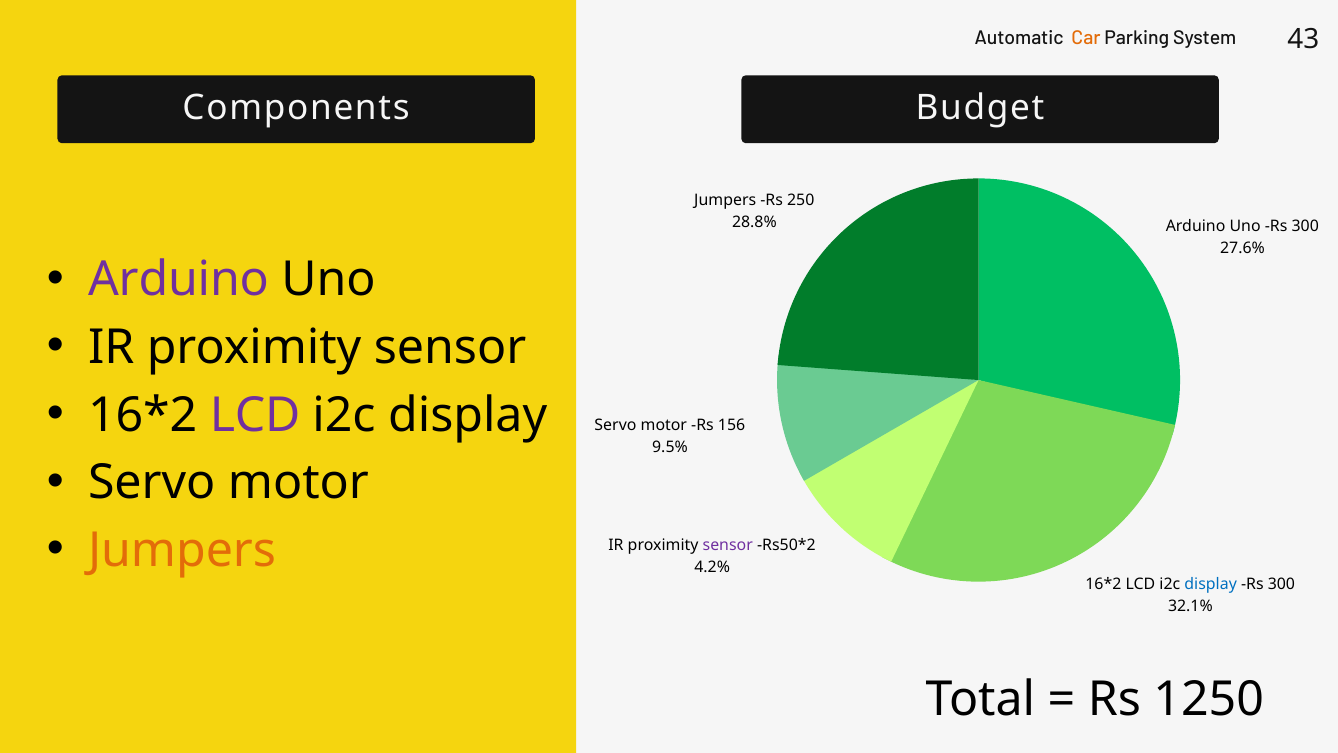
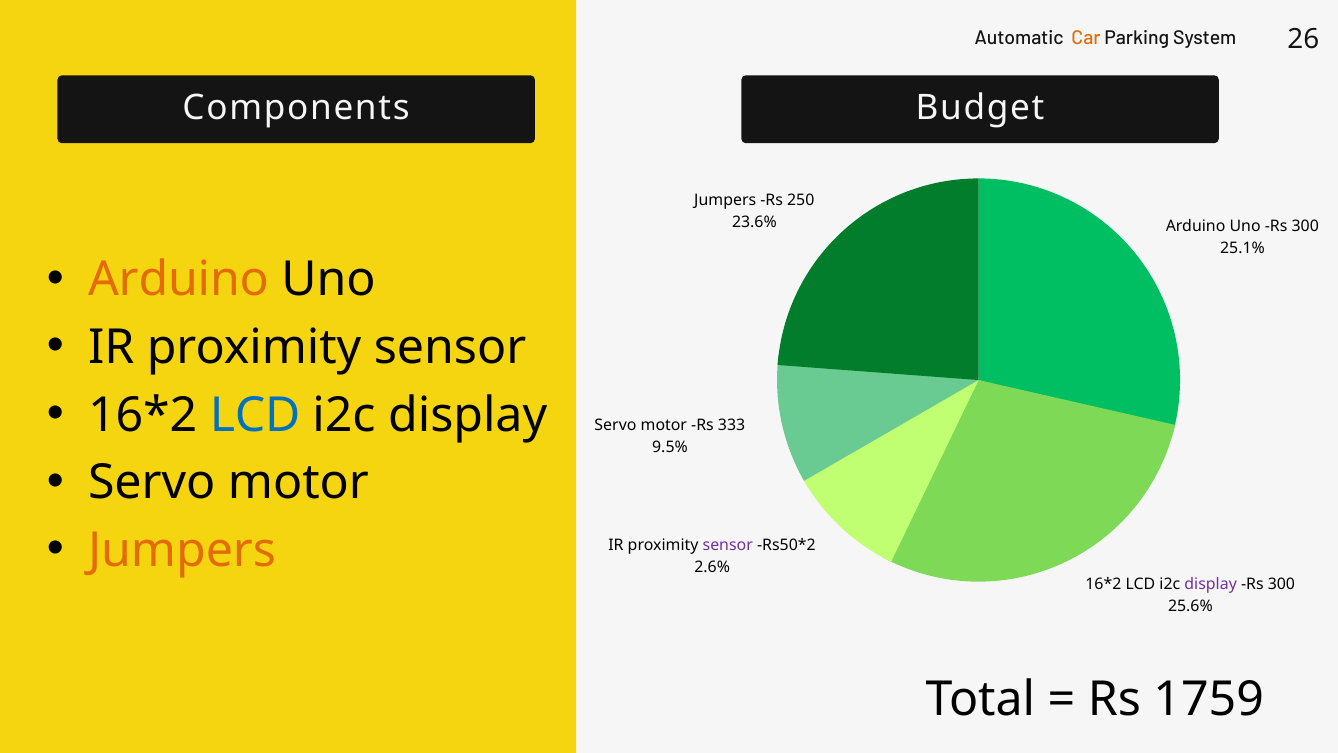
43: 43 -> 26 (1303, 39)
28.8%: 28.8% -> 23.6% (754, 222)
27.6%: 27.6% -> 25.1% (1242, 248)
Arduino colour: purple -> orange (178, 280)
LCD colour: purple -> blue (255, 415)
156: 156 -> 333 (732, 425)
4.2%: 4.2% -> 2.6% (712, 567)
display colour: blue -> purple (1211, 584)
32.1%: 32.1% -> 25.6% (1190, 606)
1250: 1250 -> 1759 (1209, 699)
